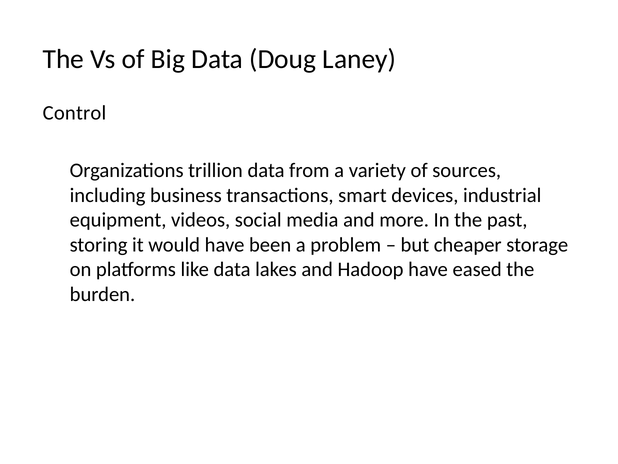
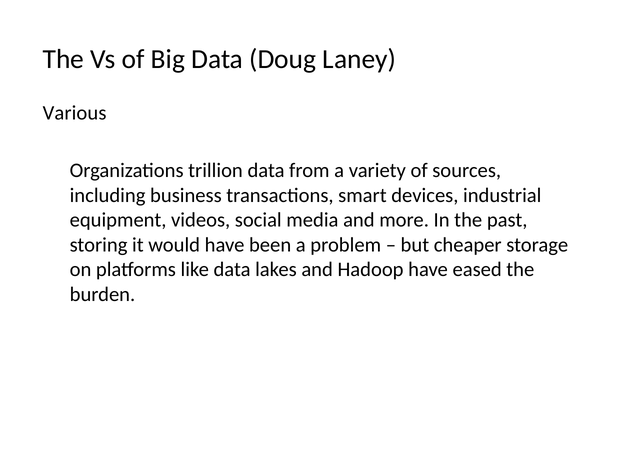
Control: Control -> Various (75, 113)
